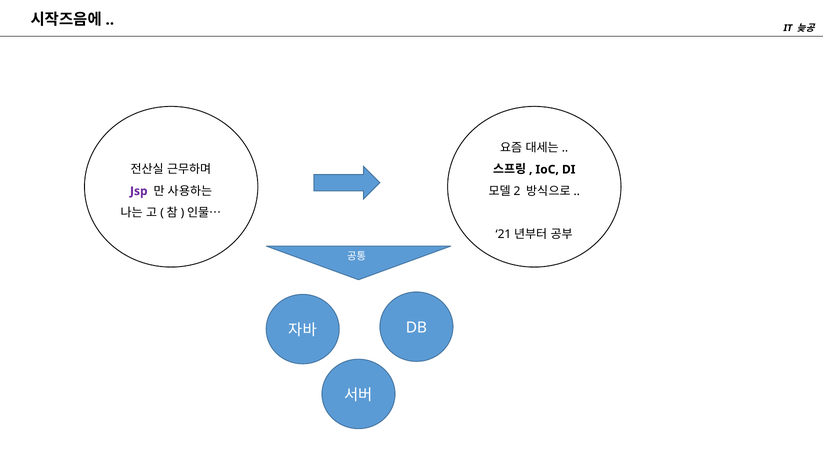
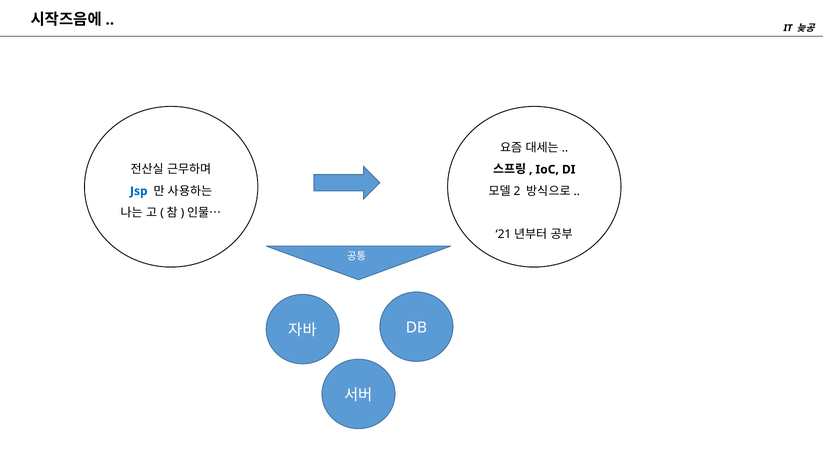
Jsp colour: purple -> blue (139, 191)
